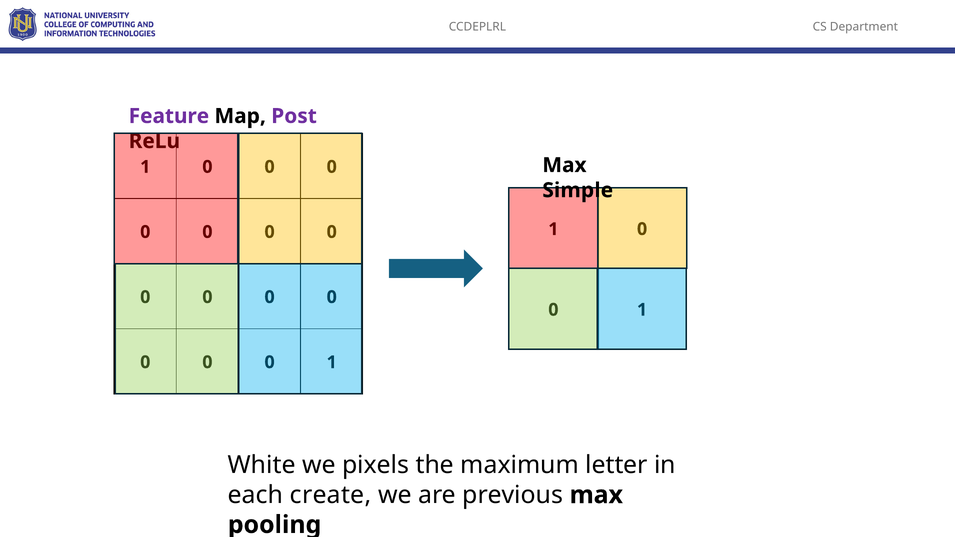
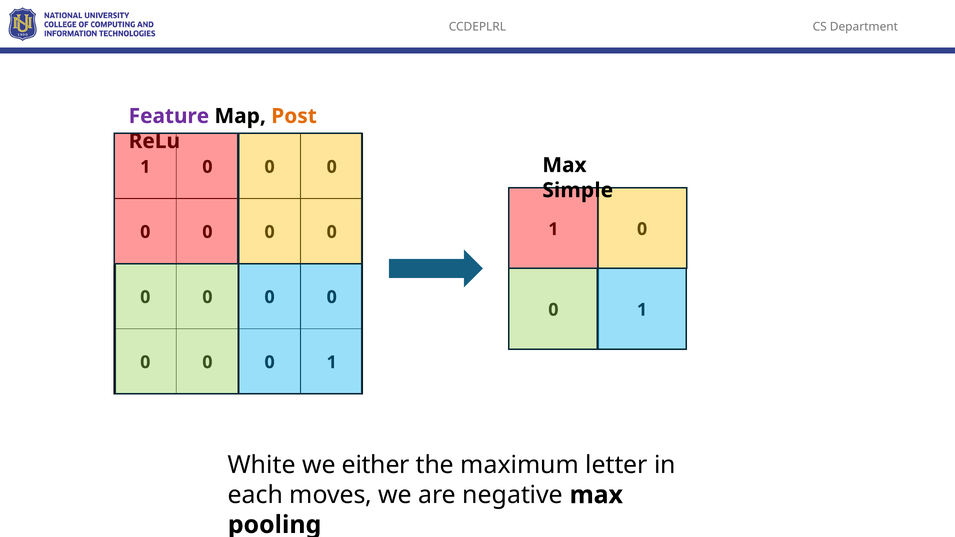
Post colour: purple -> orange (294, 116)
pixels: pixels -> either (376, 465)
create: create -> moves (331, 495)
previous: previous -> negative (513, 495)
